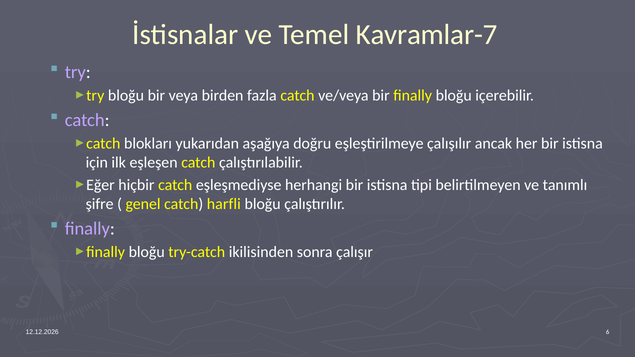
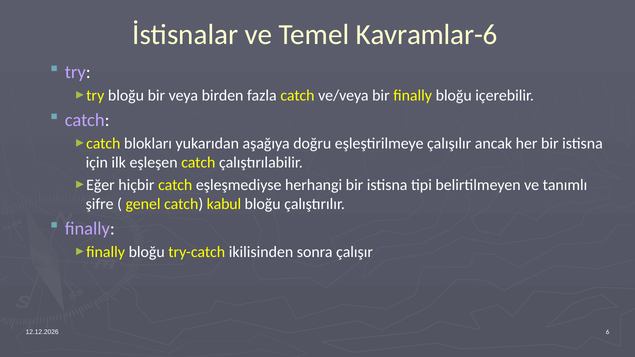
Kavramlar-7: Kavramlar-7 -> Kavramlar-6 (427, 35)
harfli: harfli -> kabul (224, 204)
